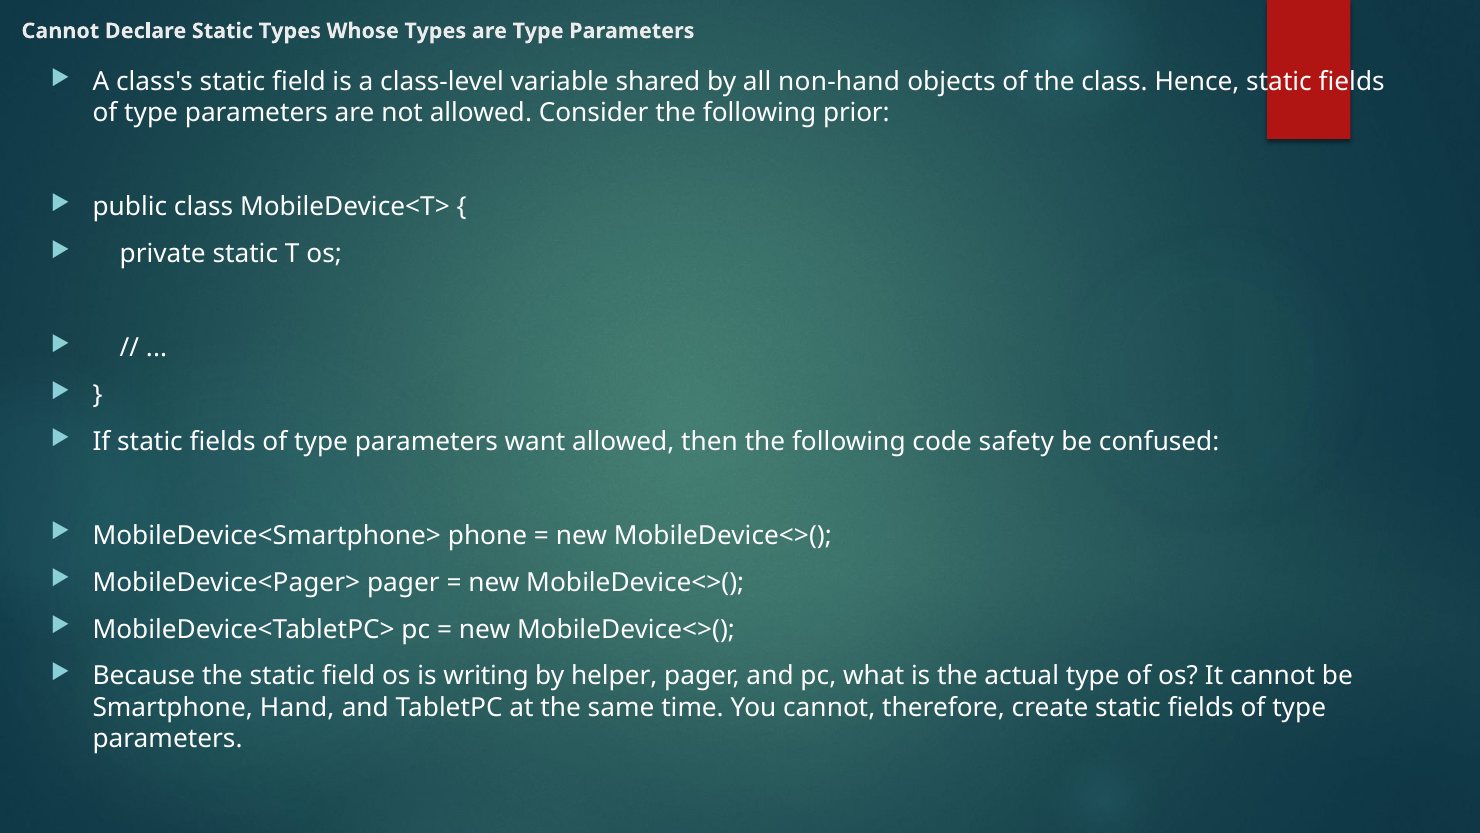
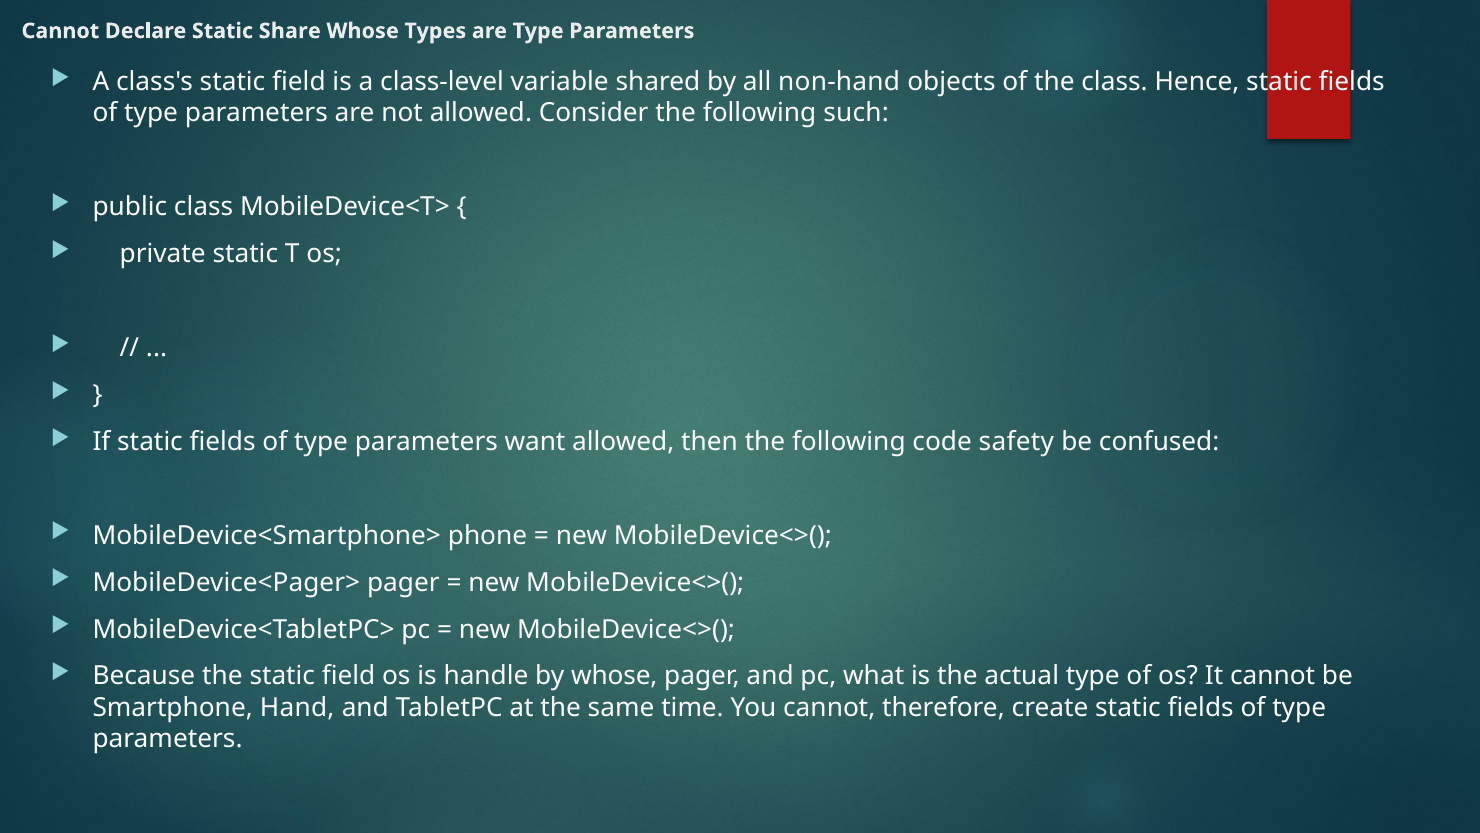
Static Types: Types -> Share (290, 31)
prior: prior -> such (856, 113)
writing: writing -> handle (486, 676)
by helper: helper -> whose (614, 676)
